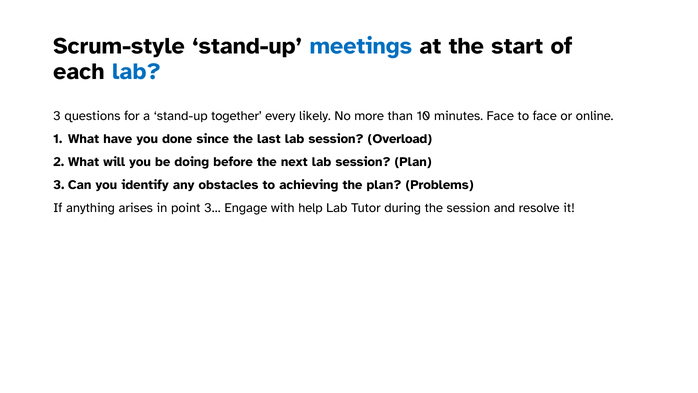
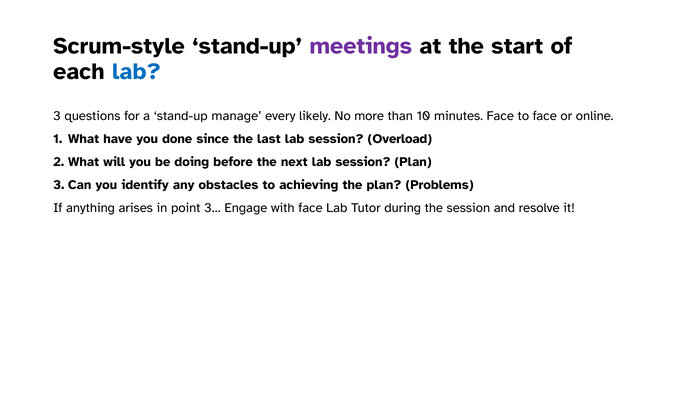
meetings colour: blue -> purple (361, 46)
together: together -> manage (236, 116)
with help: help -> face (310, 208)
